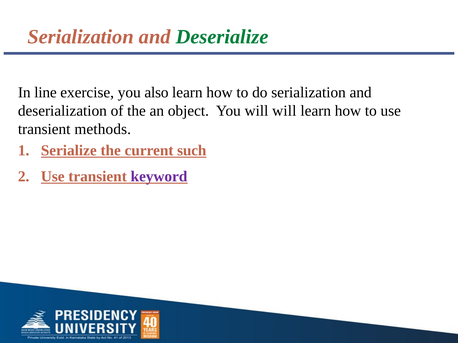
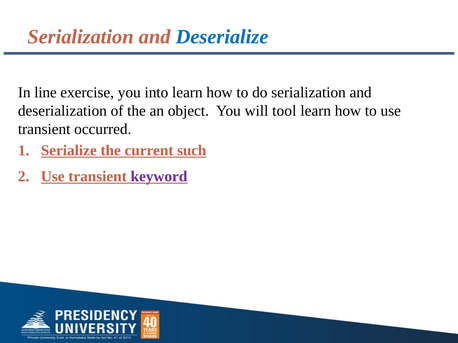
Deserialize colour: green -> blue (222, 37)
also: also -> into (156, 93)
will will: will -> tool (284, 111)
methods: methods -> occurred (103, 129)
